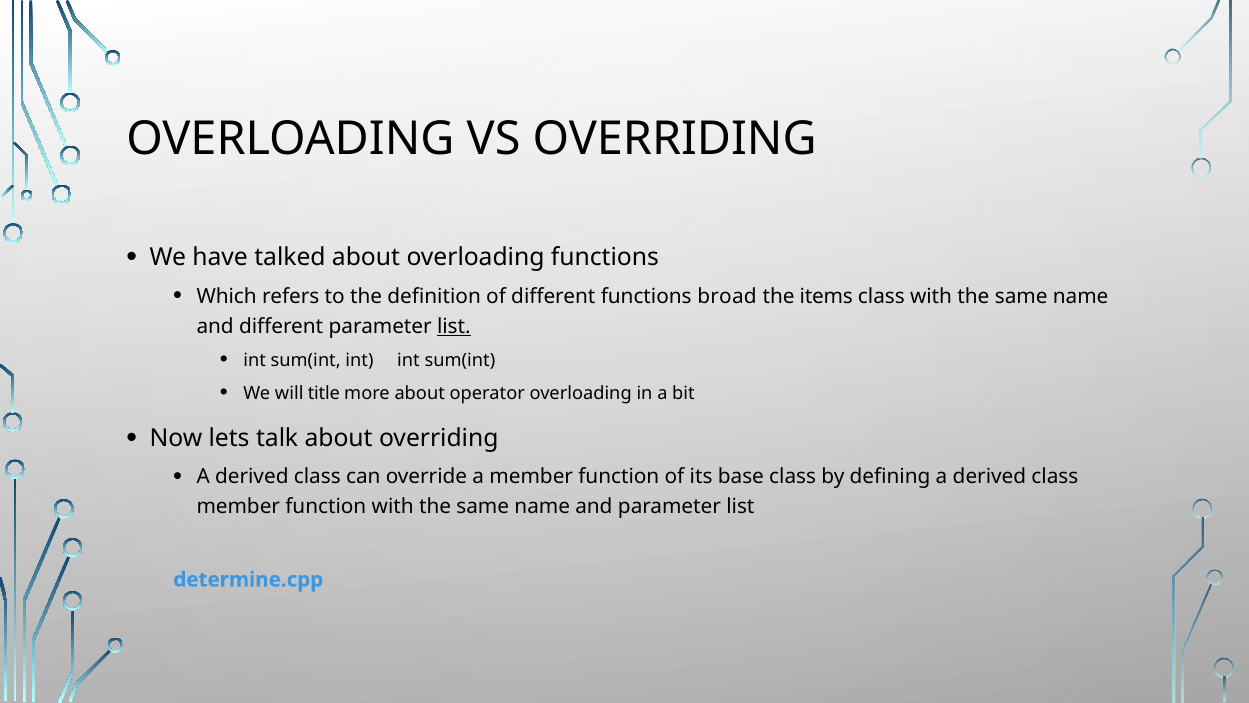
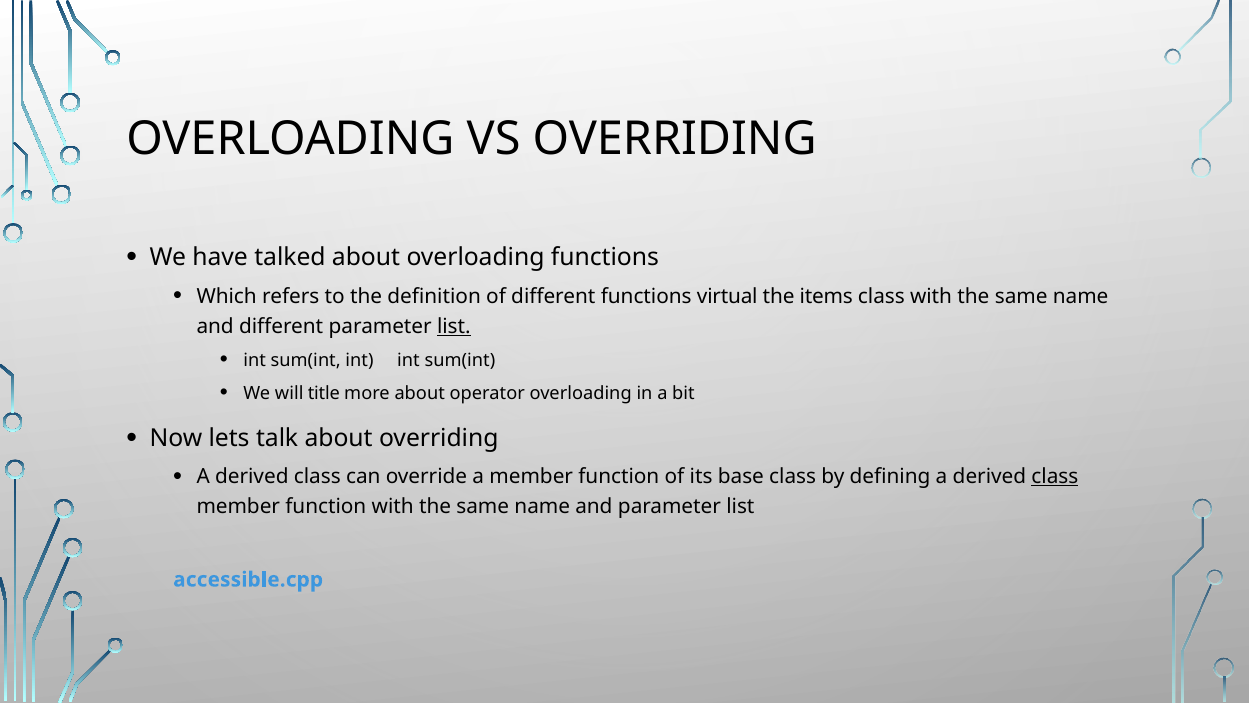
broad: broad -> virtual (727, 296)
class underline: none -> present (1055, 476)
determine.cpp: determine.cpp -> accessible.cpp (248, 579)
